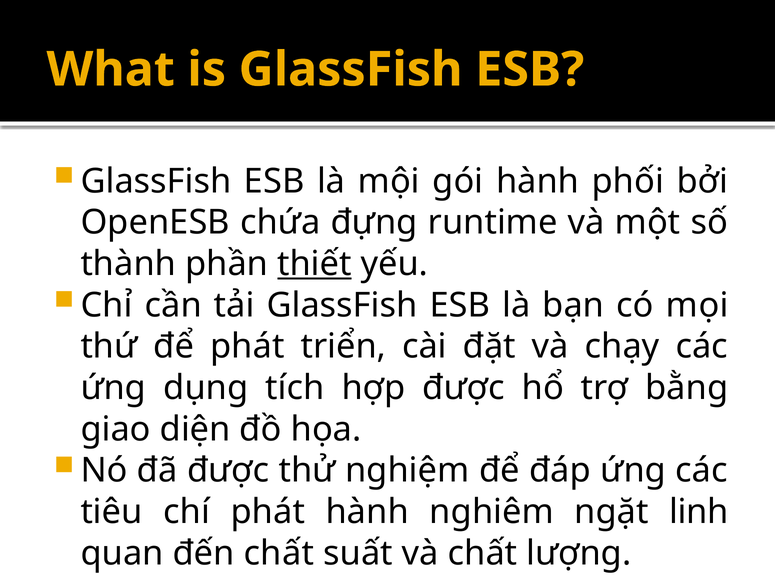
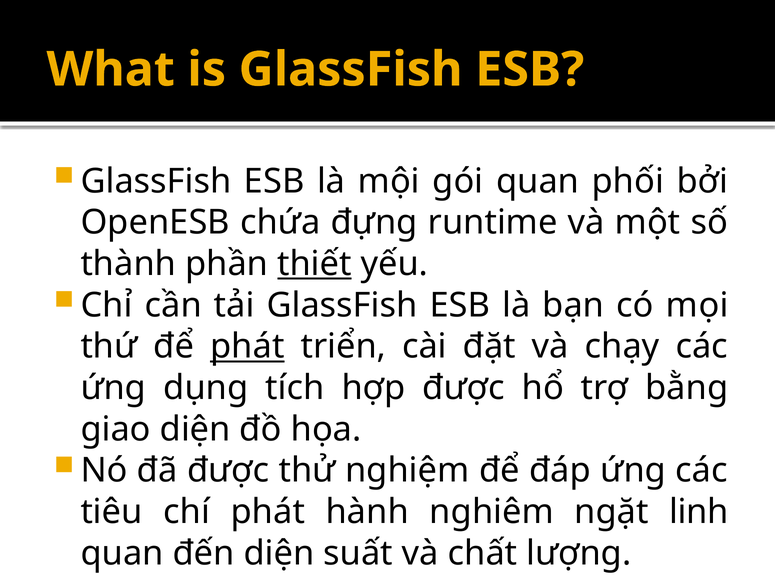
gói hành: hành -> quan (538, 181)
phát underline: none -> present (247, 347)
đến chất: chất -> diện (279, 553)
